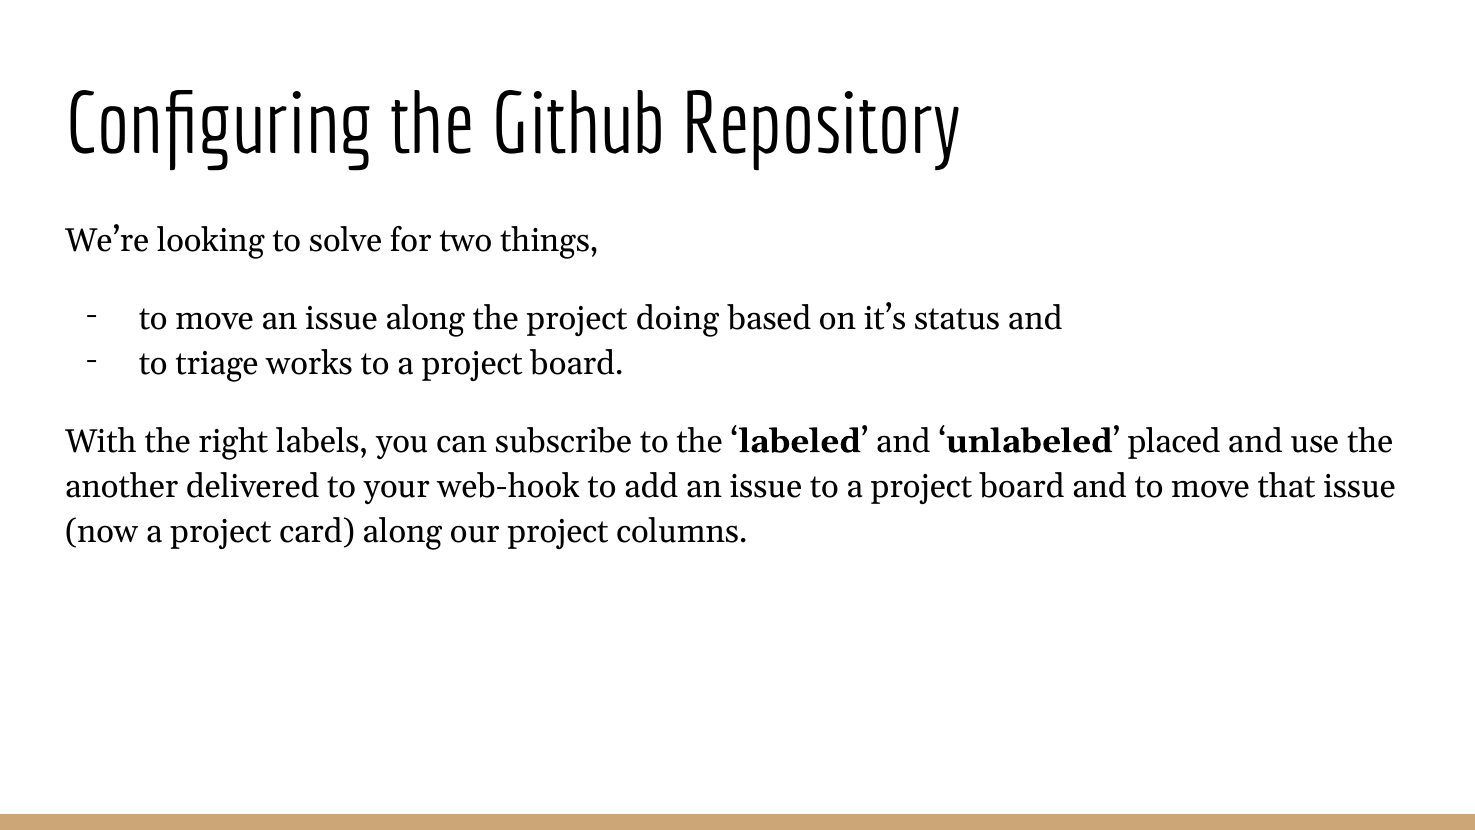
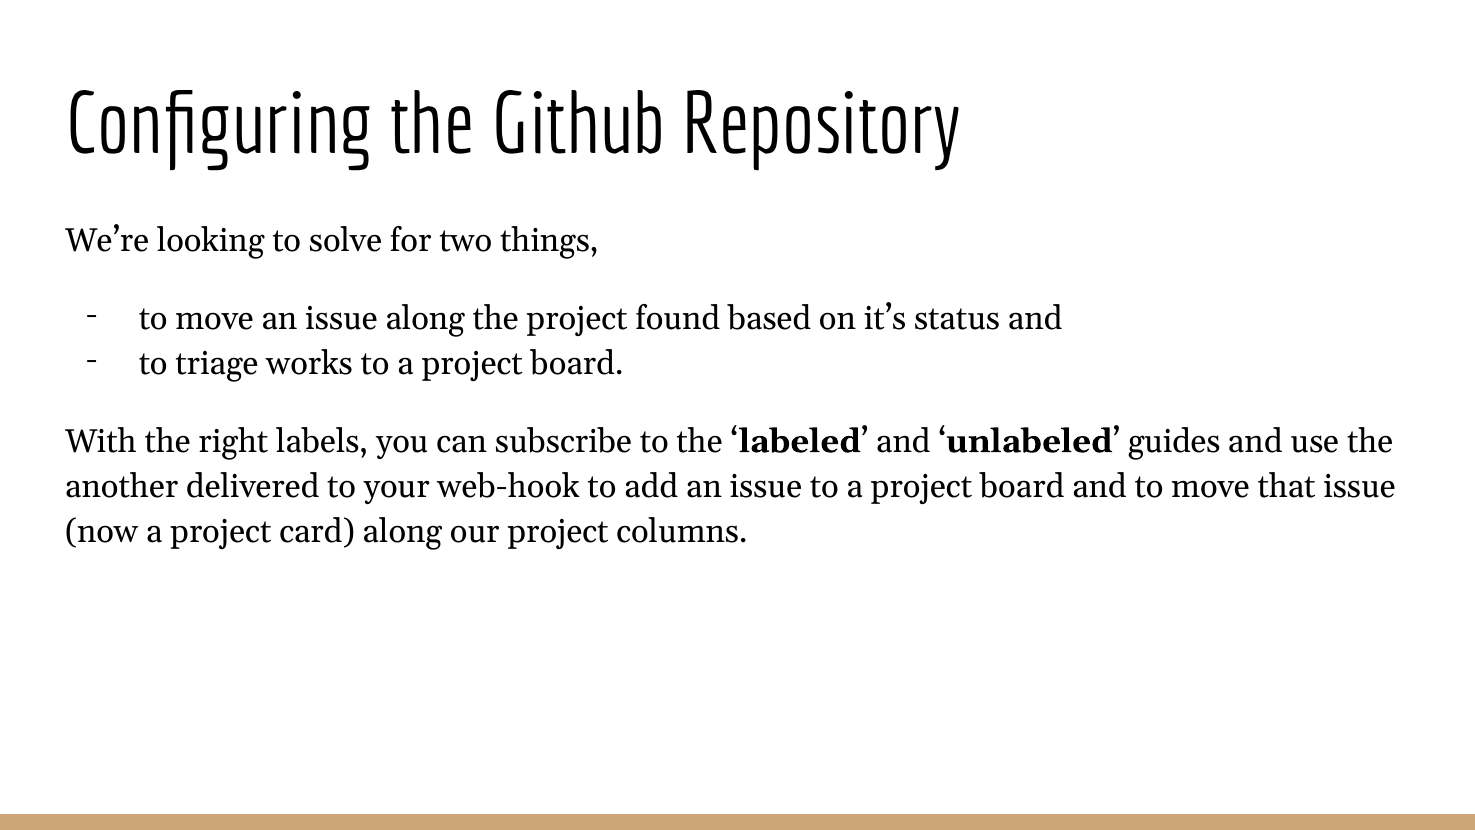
doing: doing -> found (678, 318)
placed: placed -> guides (1174, 441)
